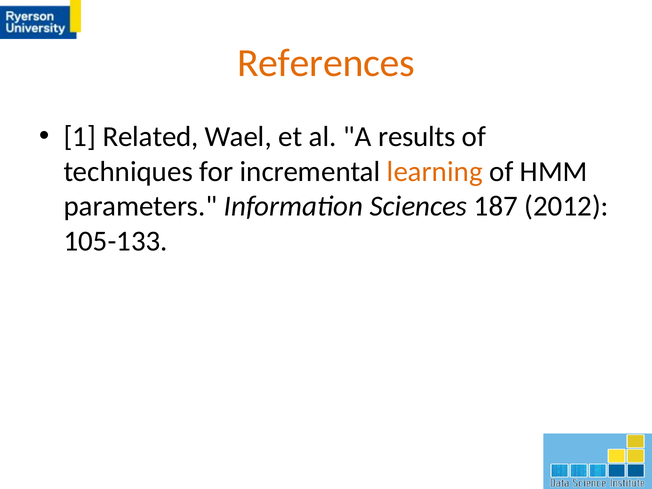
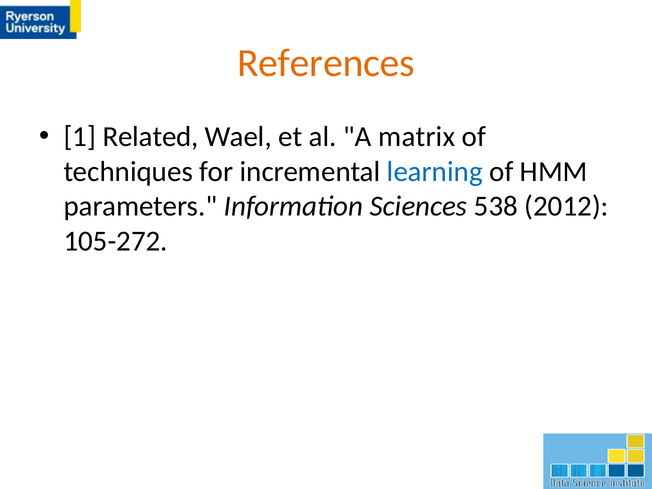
results: results -> matrix (417, 137)
learning colour: orange -> blue (435, 172)
187: 187 -> 538 (496, 206)
105-133: 105-133 -> 105-272 (116, 241)
